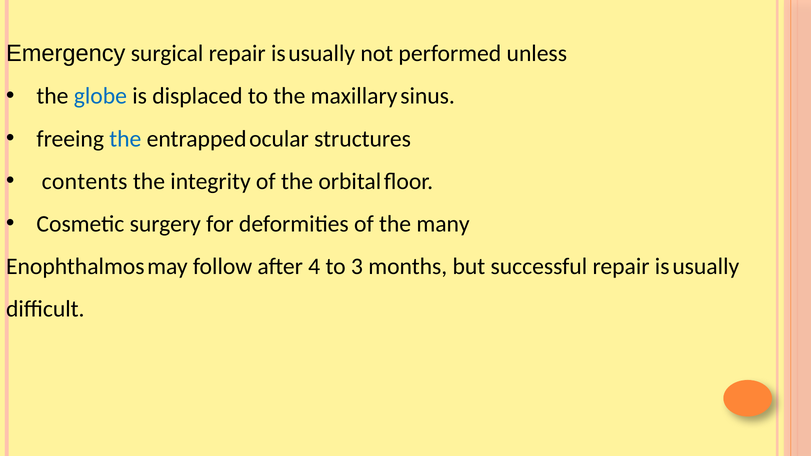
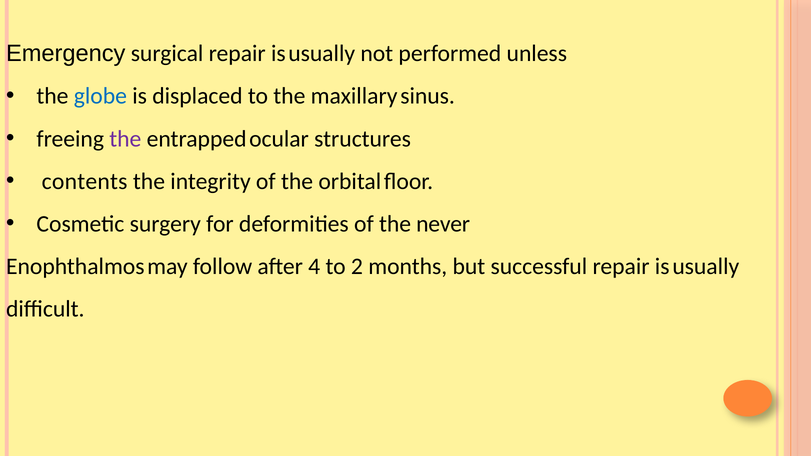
the colour: blue -> purple (125, 139)
many: many -> never (443, 224)
3: 3 -> 2 (357, 267)
